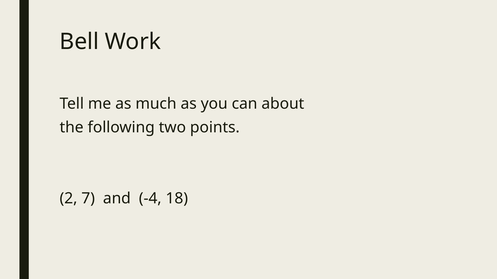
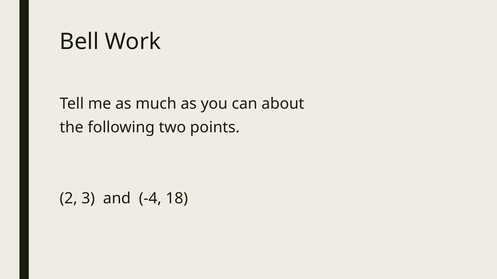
7: 7 -> 3 (88, 199)
